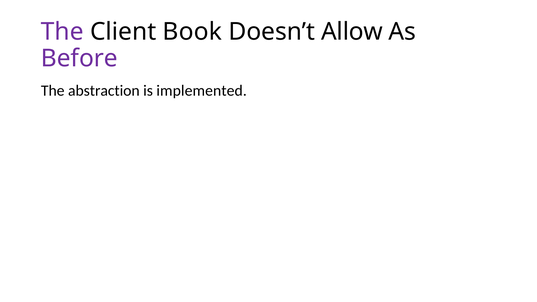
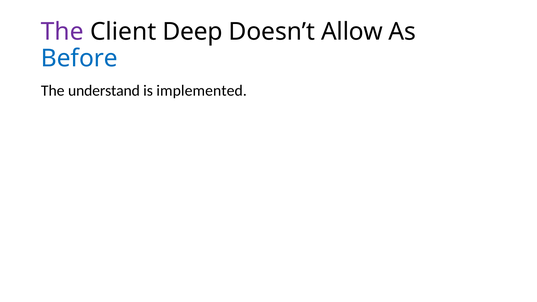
Book: Book -> Deep (192, 32)
Before colour: purple -> blue (79, 58)
abstraction: abstraction -> understand (104, 91)
